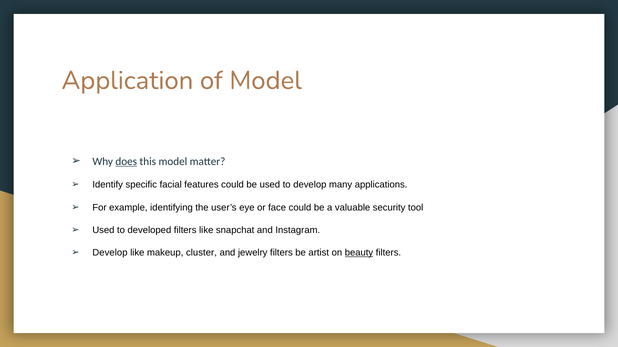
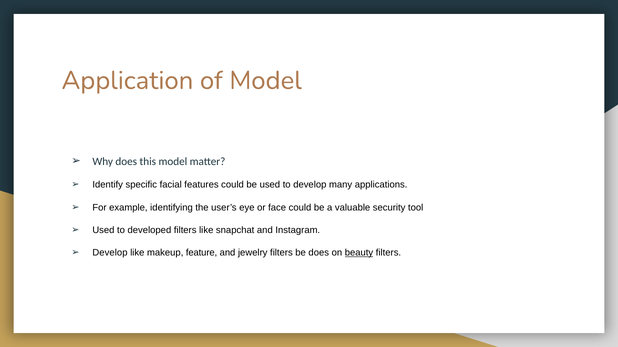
does underline: present -> none (126, 162)
cluster: cluster -> feature (202, 253)
be artist: artist -> does (319, 253)
